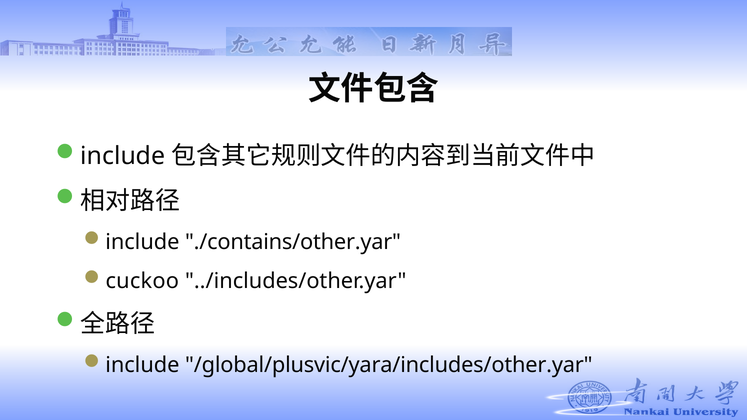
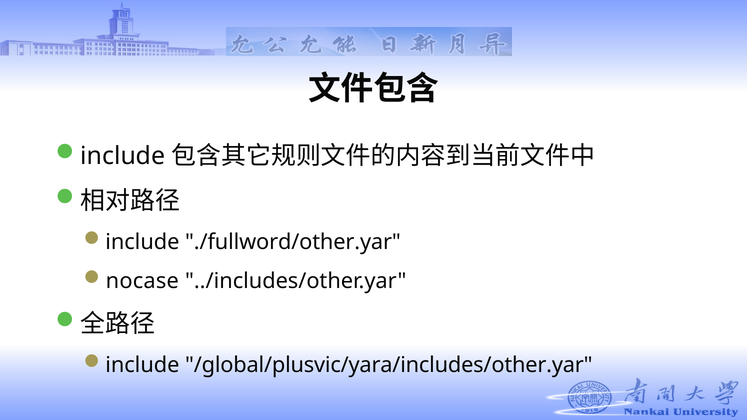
./contains/other.yar: ./contains/other.yar -> ./fullword/other.yar (293, 242)
cuckoo: cuckoo -> nocase (142, 281)
